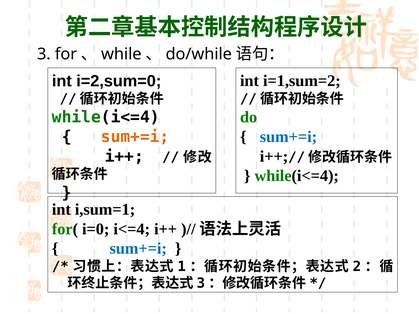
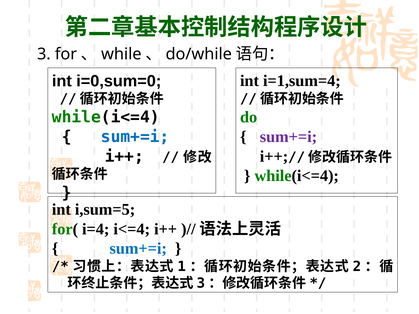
i=2,sum=0: i=2,sum=0 -> i=0,sum=0 (119, 81)
i=1,sum=2: i=1,sum=2 -> i=1,sum=4 (302, 81)
sum+=i colour: blue -> purple (288, 137)
sum+=i colour: orange -> blue (135, 137)
i,sum=1: i,sum=1 -> i,sum=5 (105, 210)
i=0: i=0 -> i=4 (96, 229)
